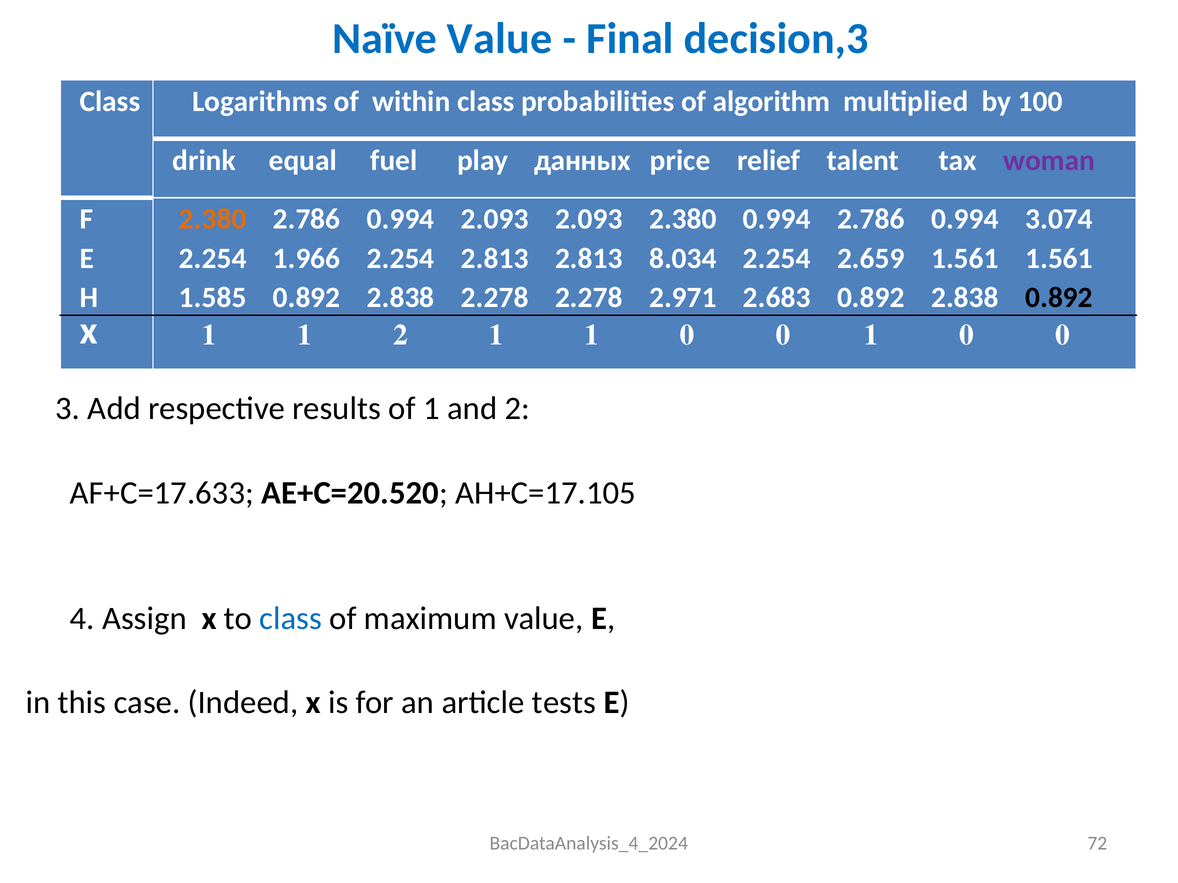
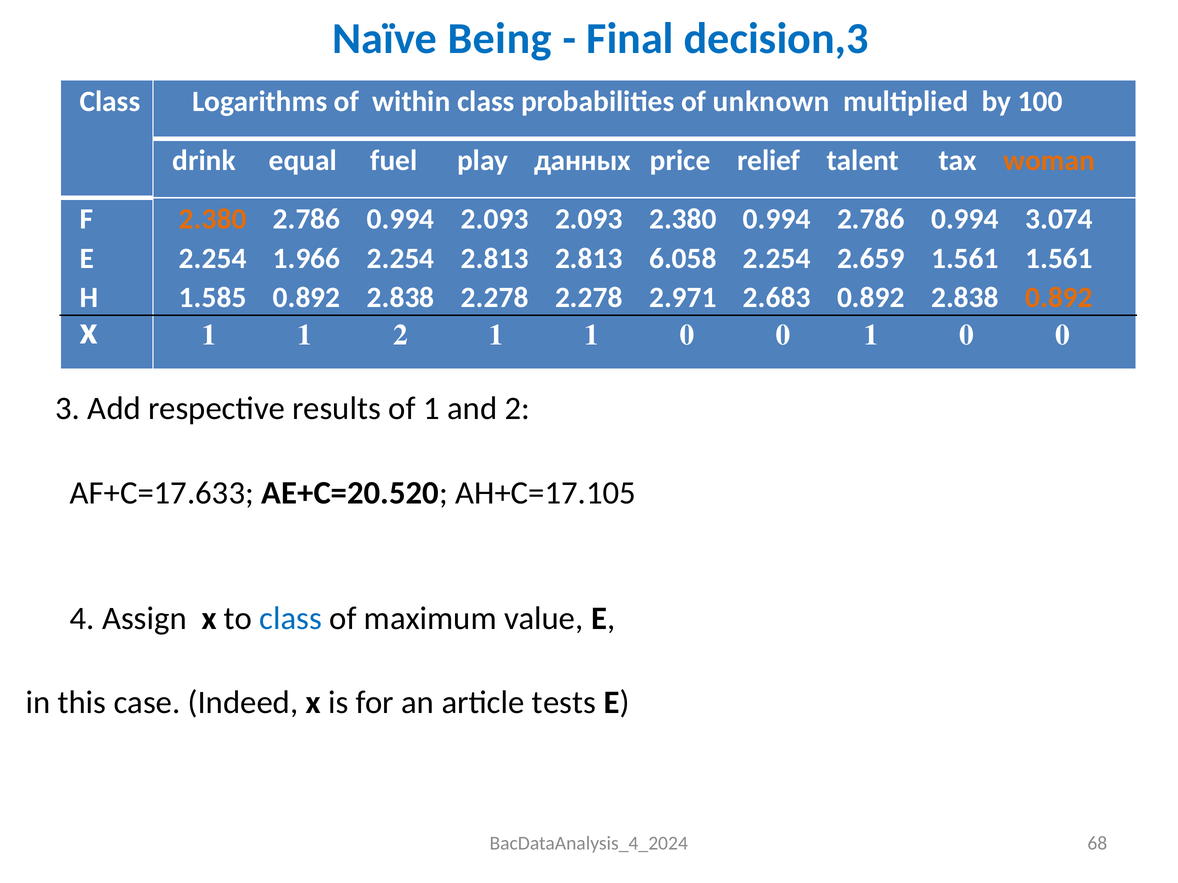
Naïve Value: Value -> Being (500, 39)
algorithm: algorithm -> unknown (771, 102)
woman colour: purple -> orange (1049, 160)
8.034: 8.034 -> 6.058 (683, 259)
0.892 colour: black -> orange (1059, 298)
72: 72 -> 68 (1097, 844)
